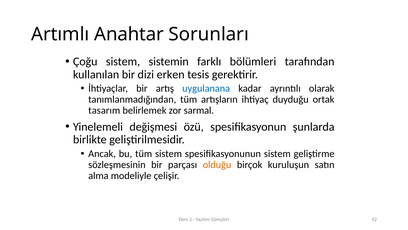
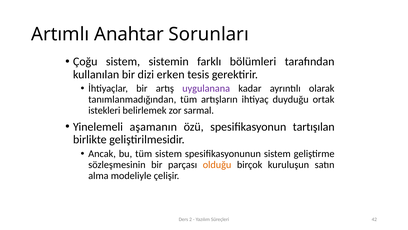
uygulanana colour: blue -> purple (206, 88)
tasarım: tasarım -> istekleri (104, 110)
değişmesi: değişmesi -> aşamanın (153, 127)
şunlarda: şunlarda -> tartışılan (314, 127)
